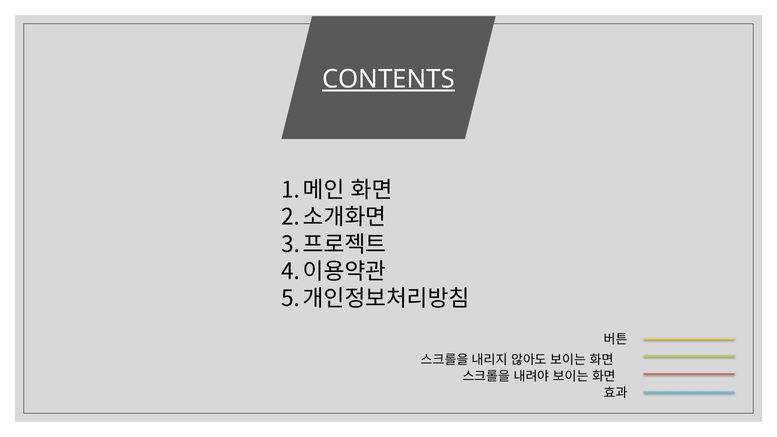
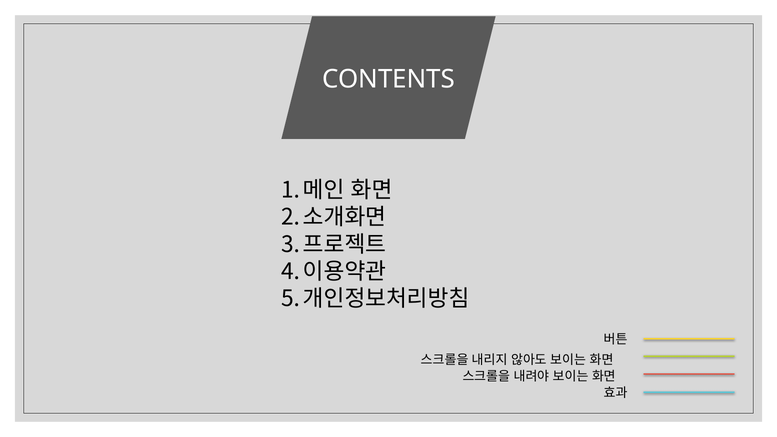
CONTENTS underline: present -> none (388, 79)
